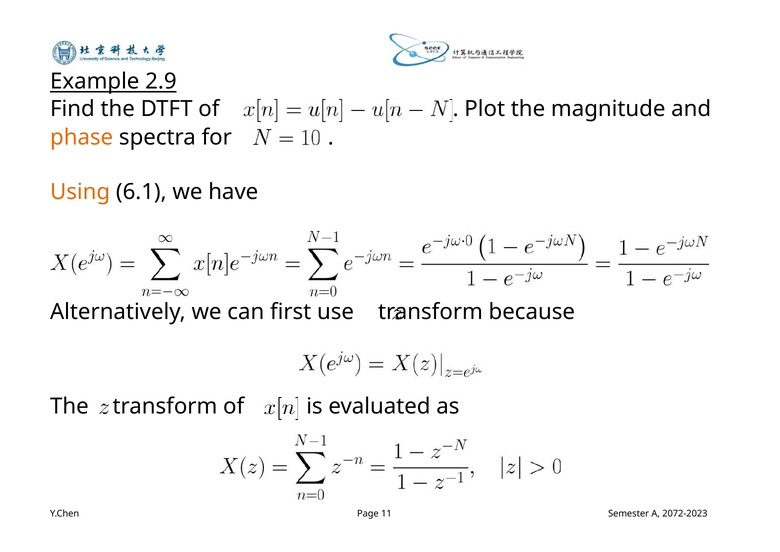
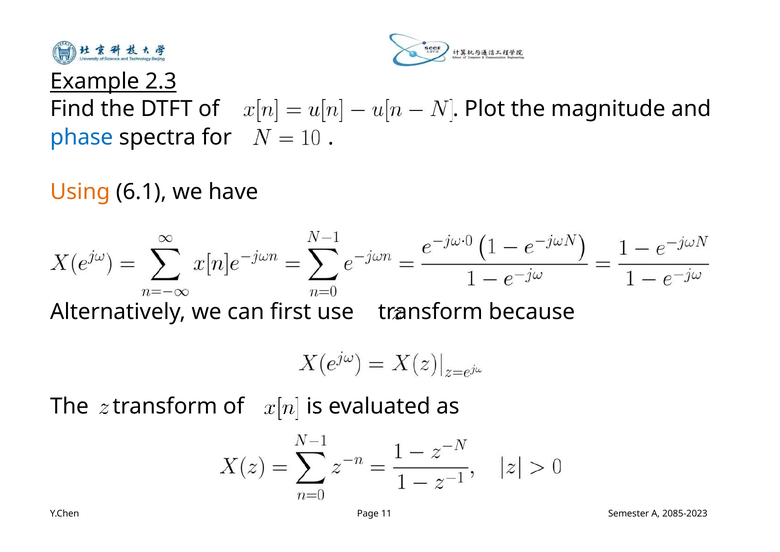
2.9: 2.9 -> 2.3 (161, 82)
phase colour: orange -> blue (82, 138)
2072-2023: 2072-2023 -> 2085-2023 (685, 514)
